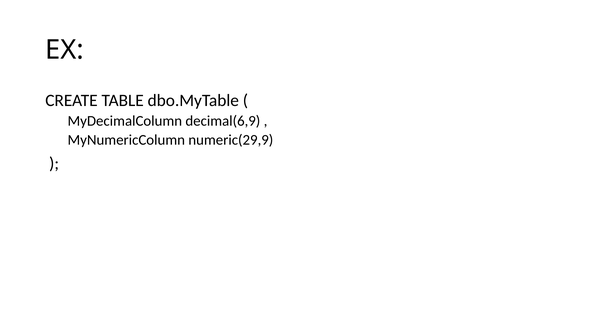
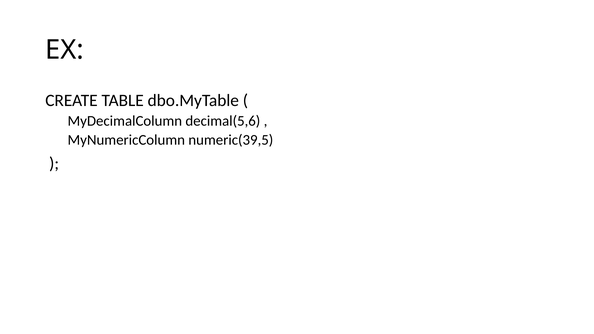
decimal(6,9: decimal(6,9 -> decimal(5,6 (223, 121)
numeric(29,9: numeric(29,9 -> numeric(39,5 (231, 140)
